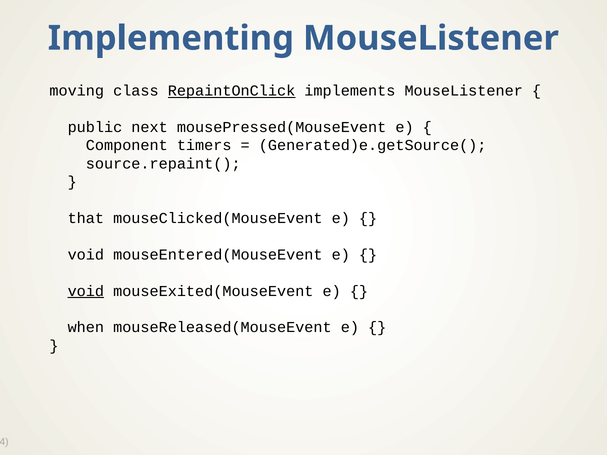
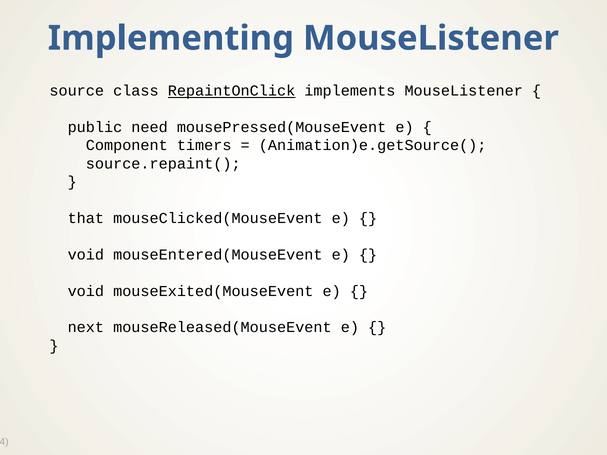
moving: moving -> source (77, 91)
next: next -> need (150, 127)
Generated)e.getSource(: Generated)e.getSource( -> Animation)e.getSource( (373, 145)
void underline: present -> none (86, 291)
when: when -> next (86, 328)
